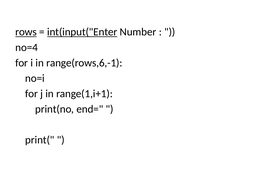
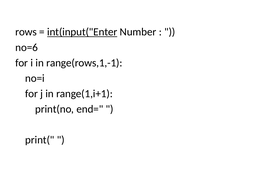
rows underline: present -> none (26, 32)
no=4: no=4 -> no=6 (27, 47)
range(rows,6,-1: range(rows,6,-1 -> range(rows,1,-1 (84, 63)
